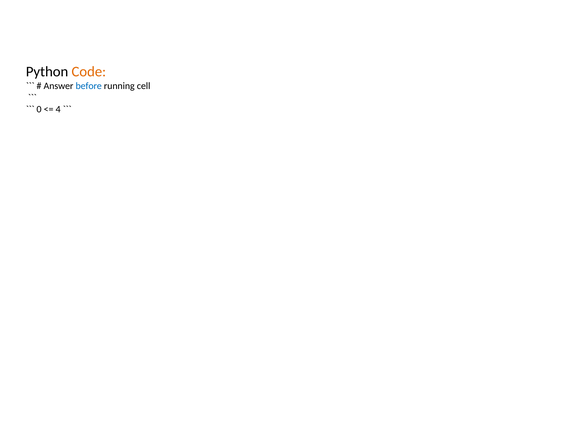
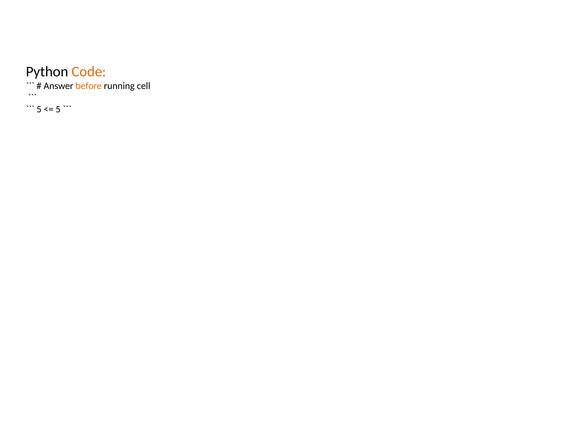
before colour: blue -> orange (89, 86)
0: 0 -> 5 (39, 109)
4: 4 -> 5 (58, 109)
